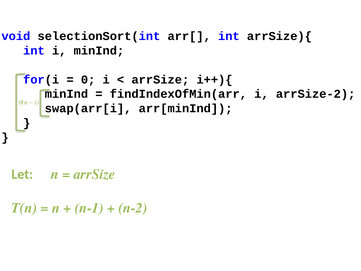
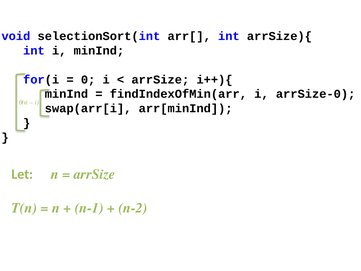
arrSize-2: arrSize-2 -> arrSize-0 (316, 94)
